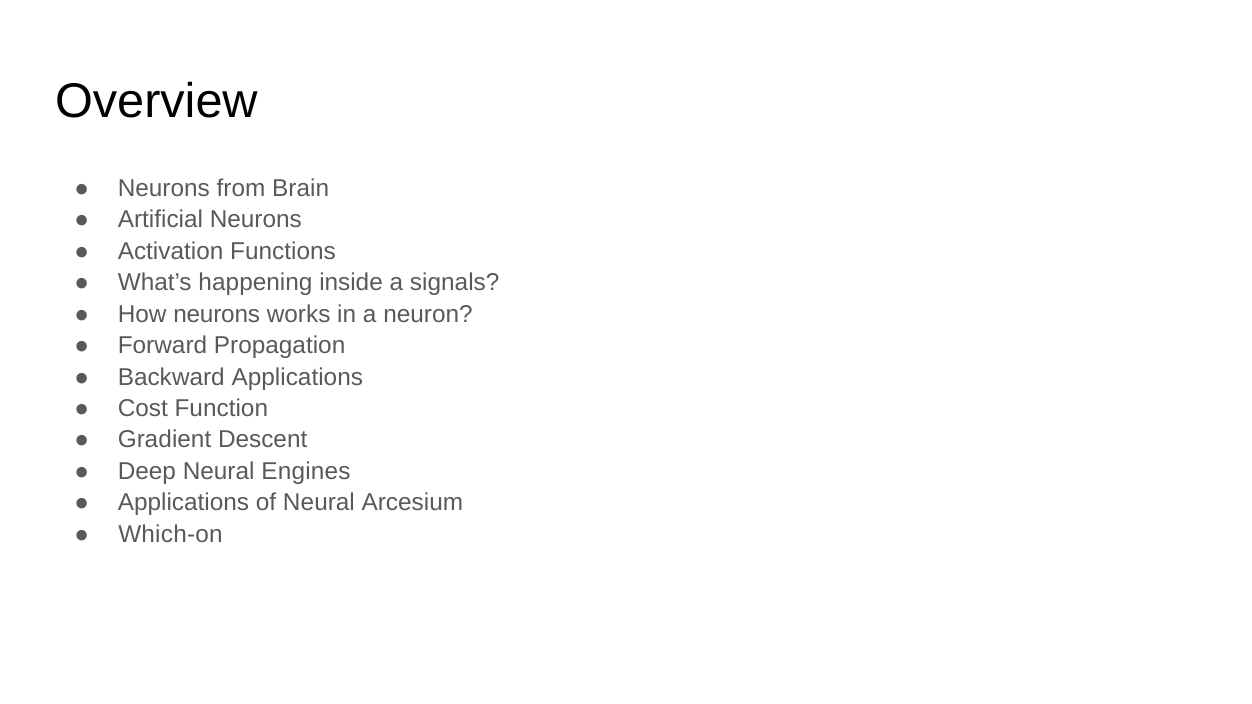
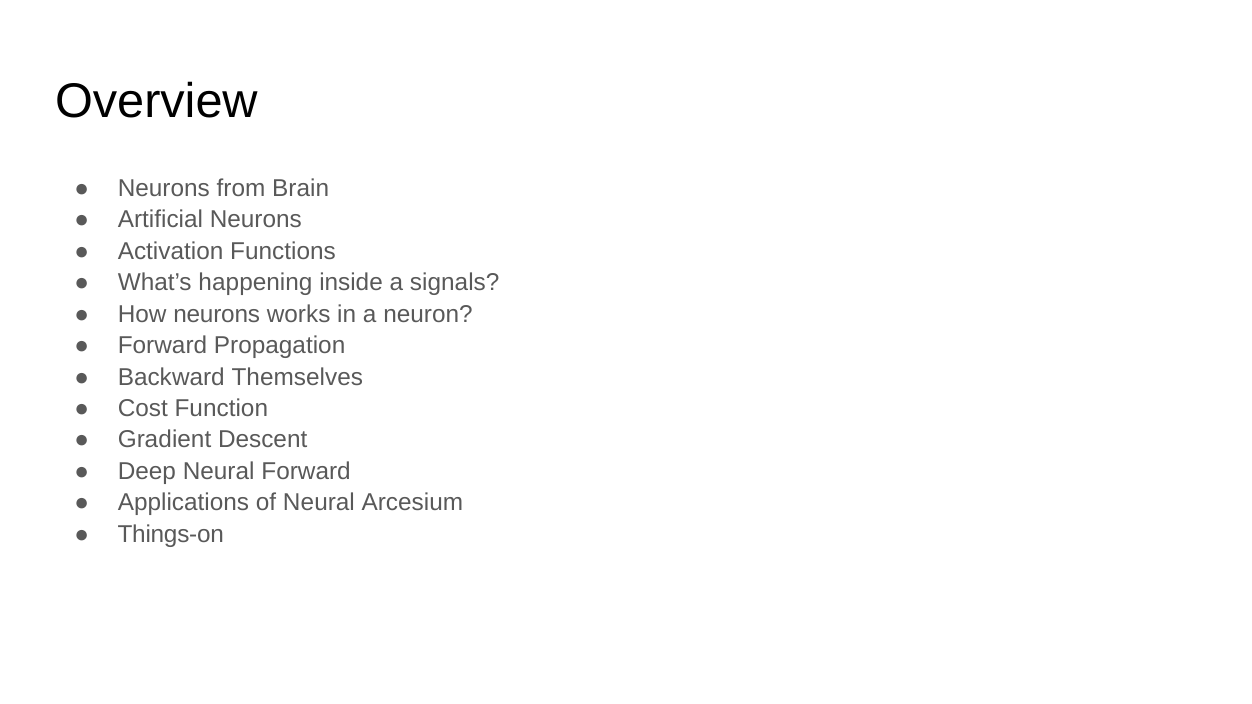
Backward Applications: Applications -> Themselves (297, 377)
Neural Engines: Engines -> Forward (306, 472)
Which-on: Which-on -> Things-on (171, 534)
